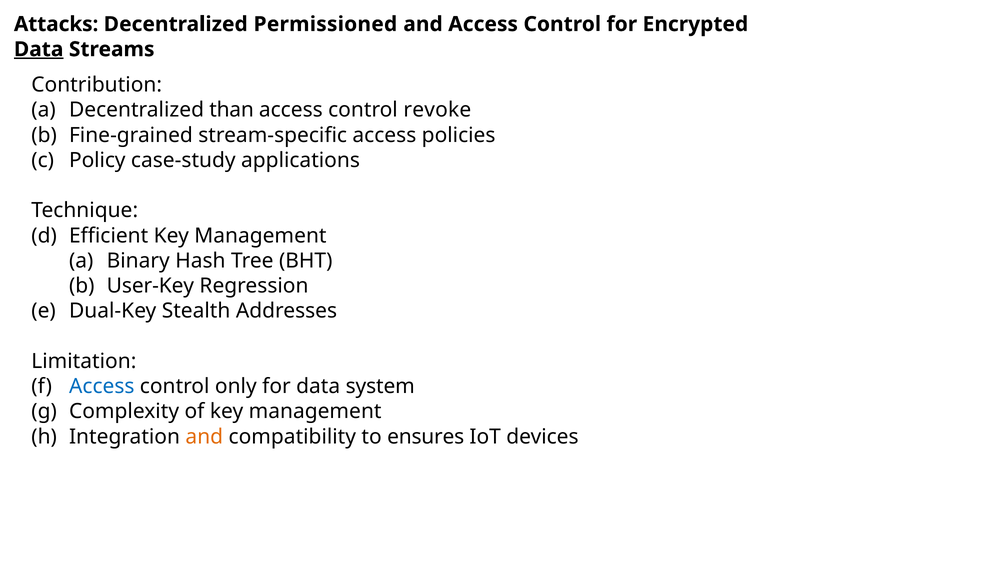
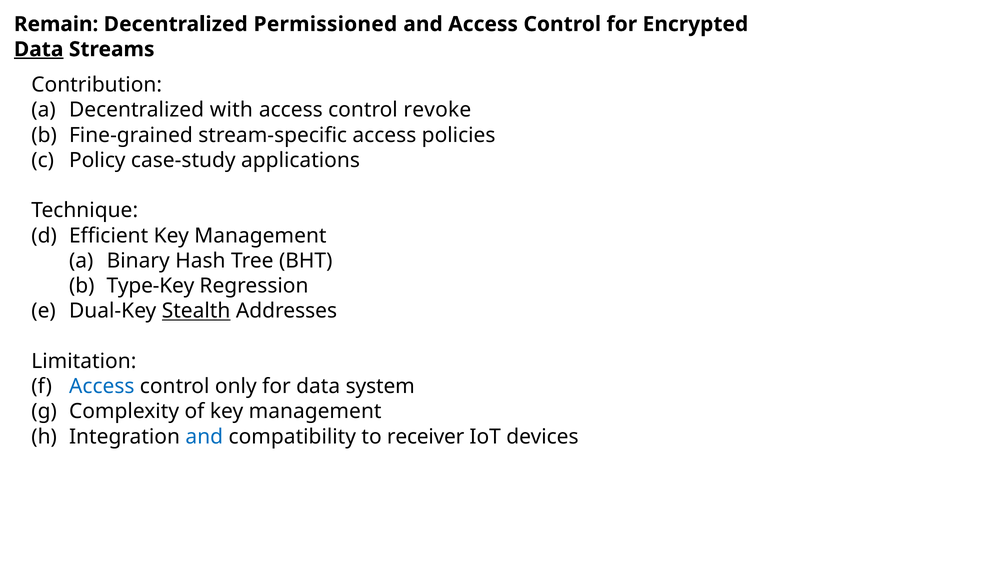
Attacks: Attacks -> Remain (56, 24)
than: than -> with (231, 110)
User-Key: User-Key -> Type-Key (150, 286)
Stealth underline: none -> present (196, 311)
and colour: orange -> blue (204, 437)
ensures: ensures -> receiver (426, 437)
